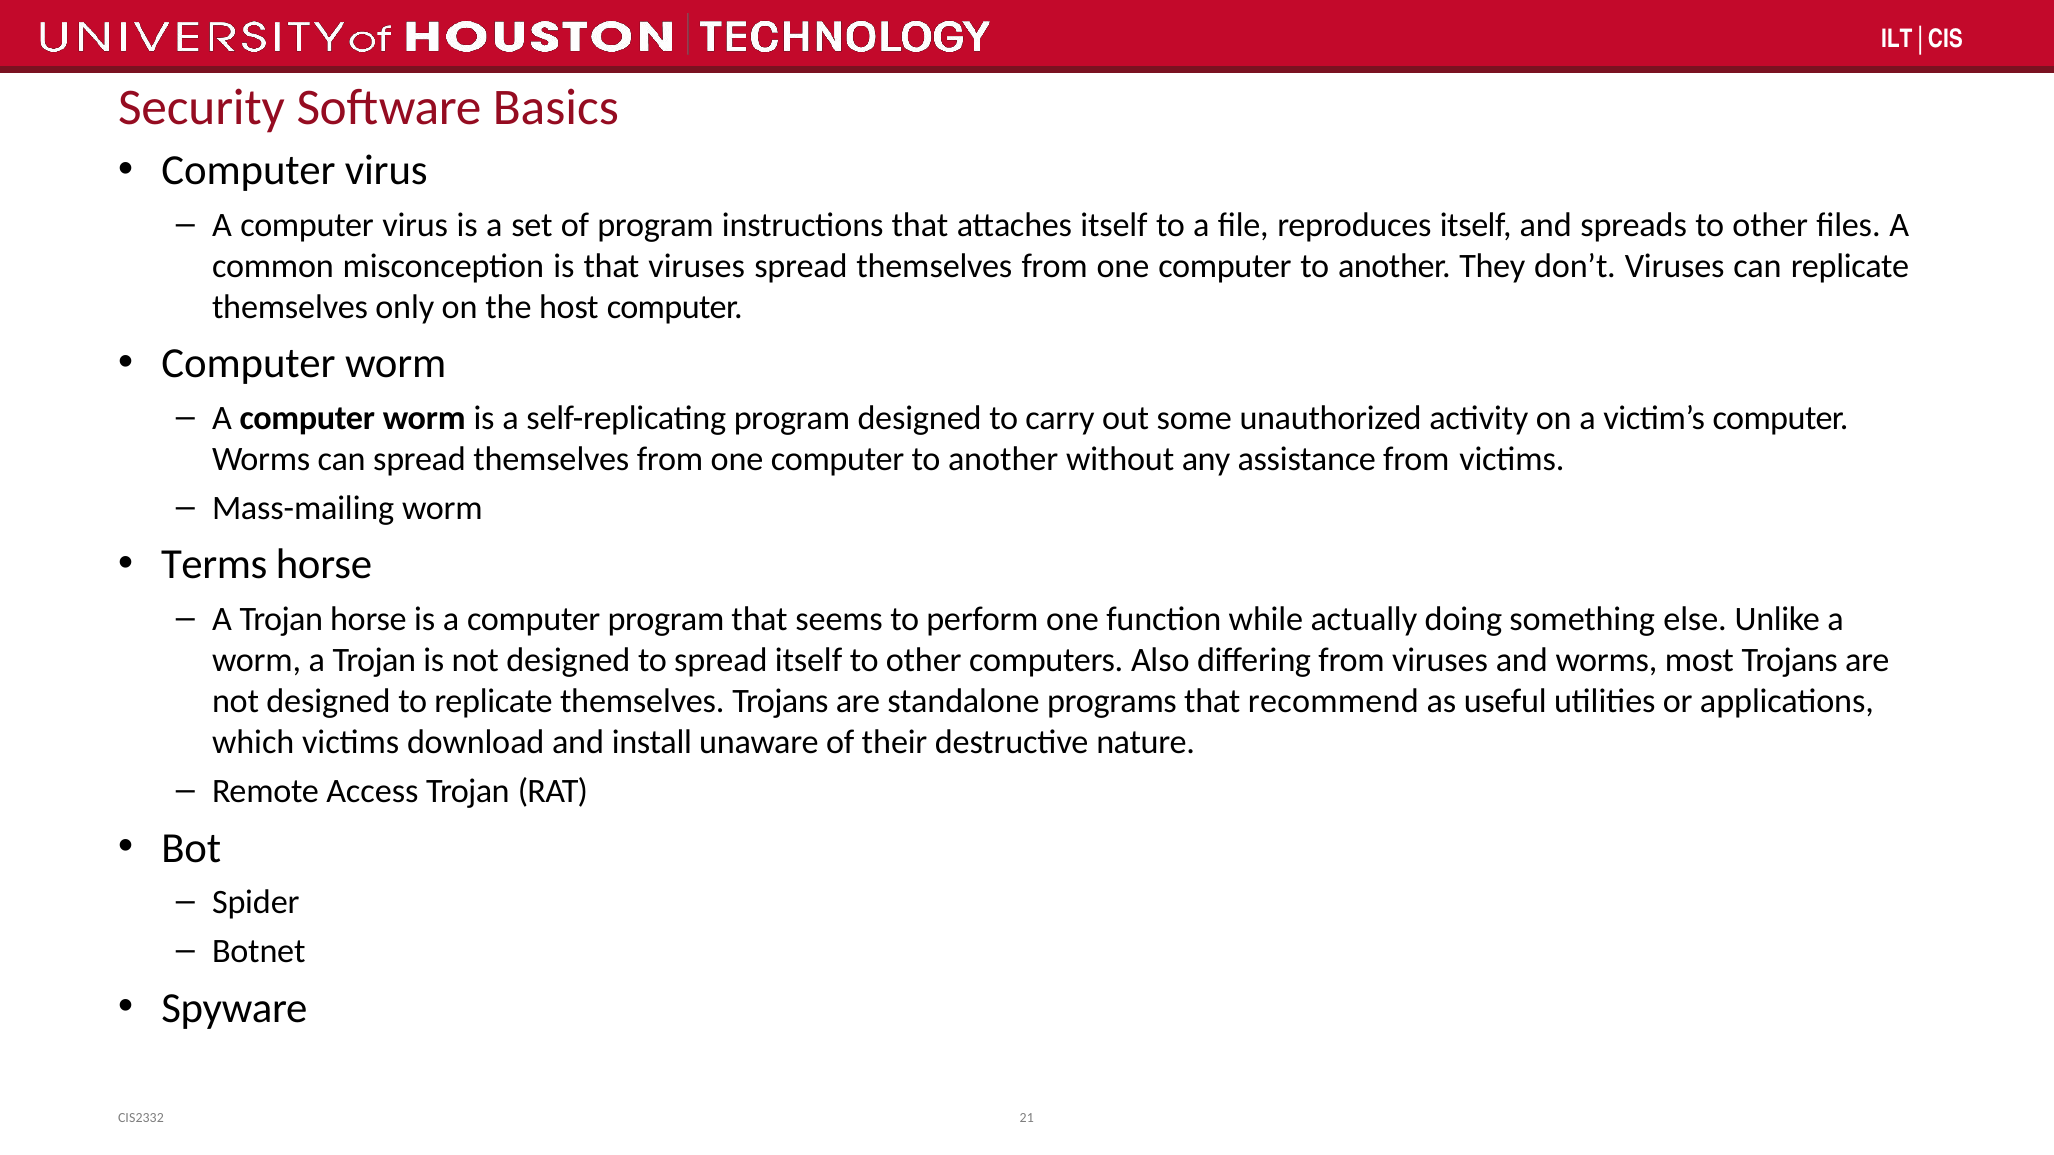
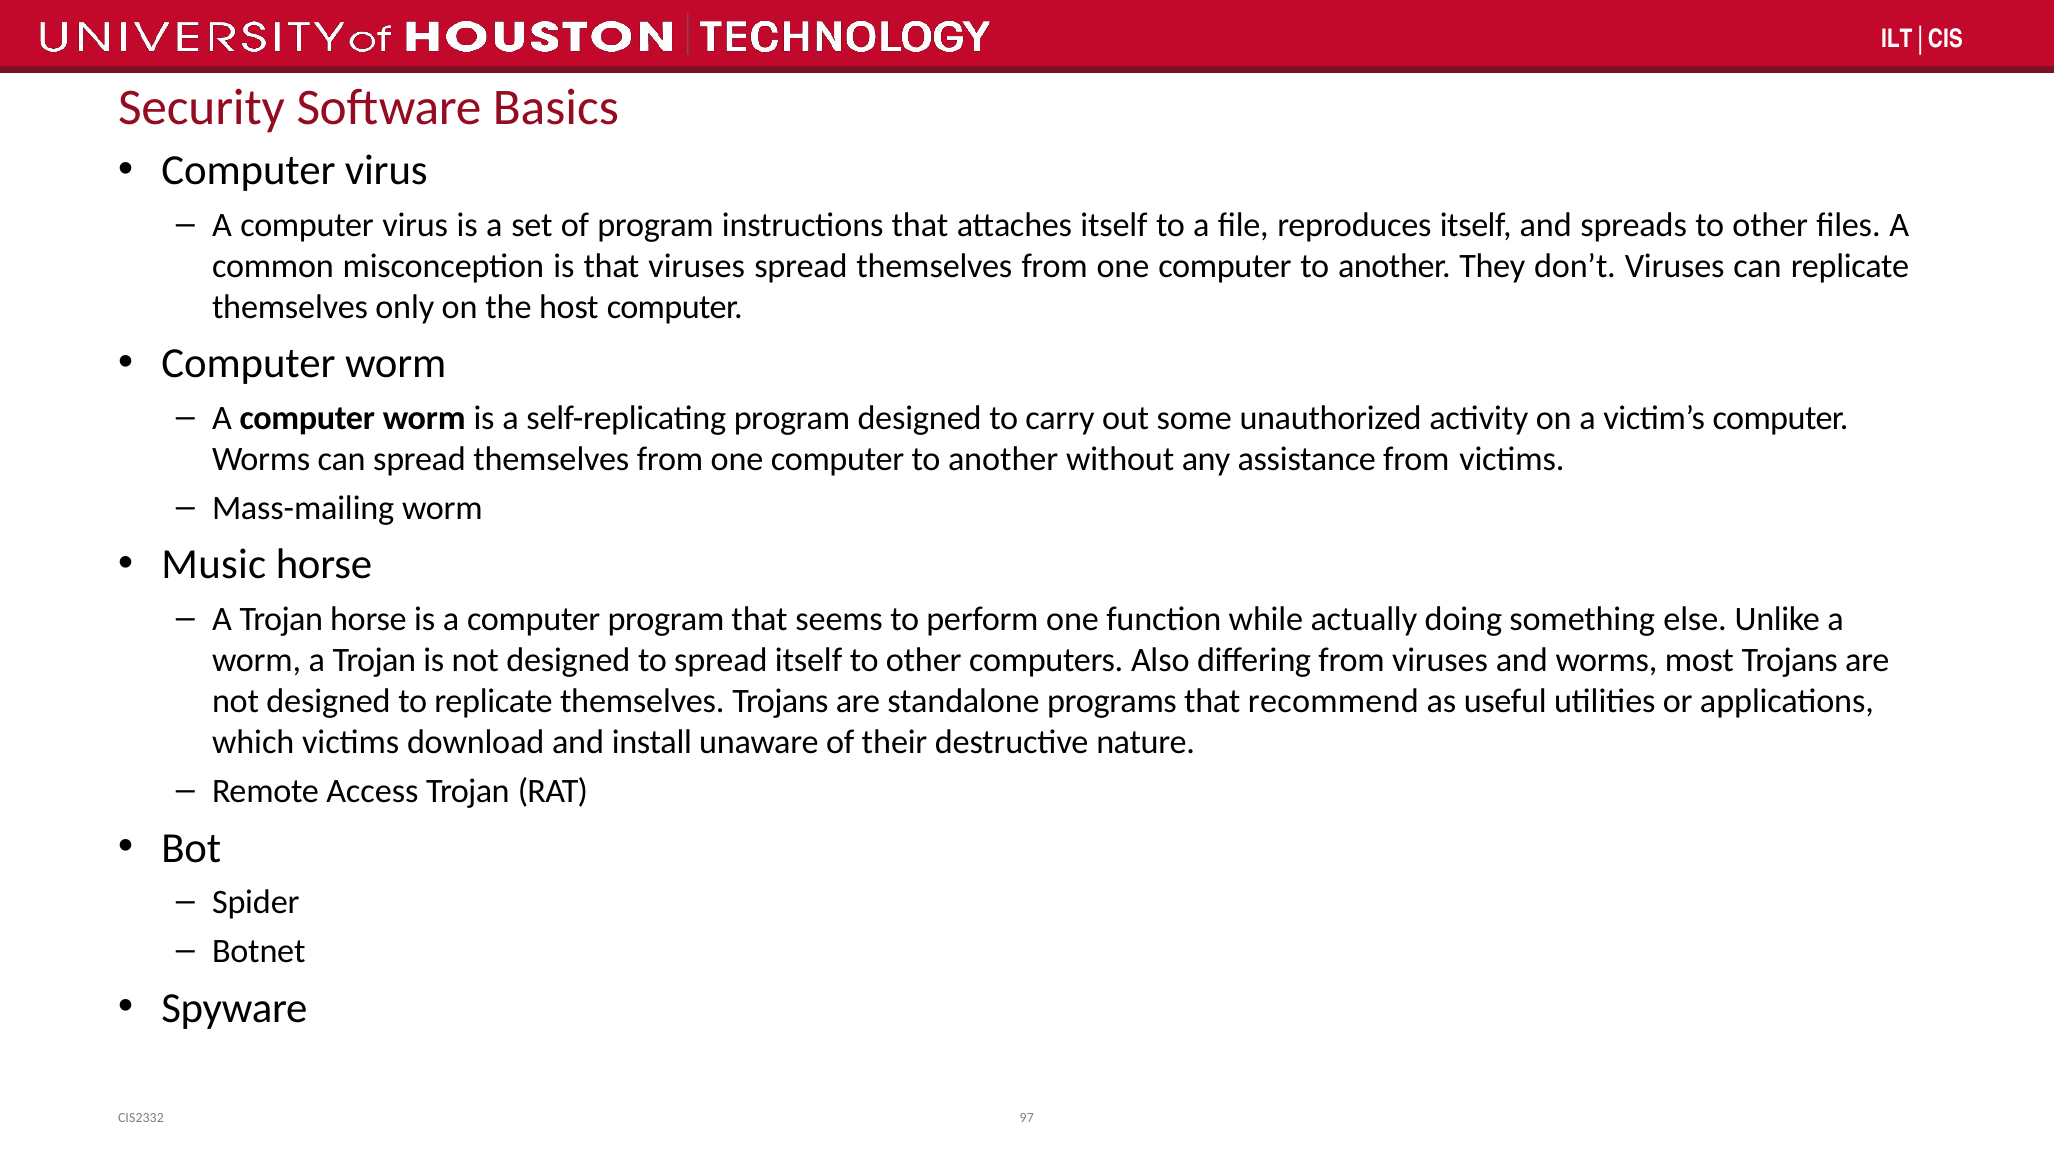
Terms: Terms -> Music (214, 565)
21: 21 -> 97 (1027, 1118)
